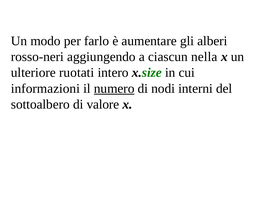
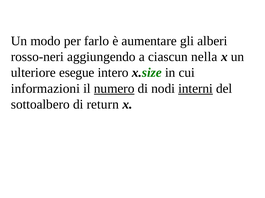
ruotati: ruotati -> esegue (77, 73)
interni underline: none -> present (196, 89)
valore: valore -> return (103, 105)
